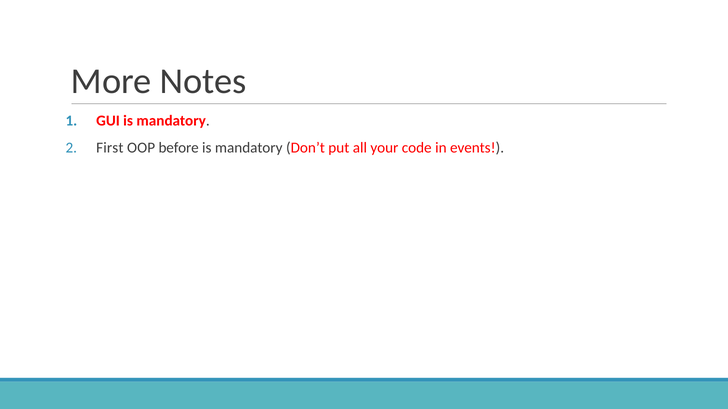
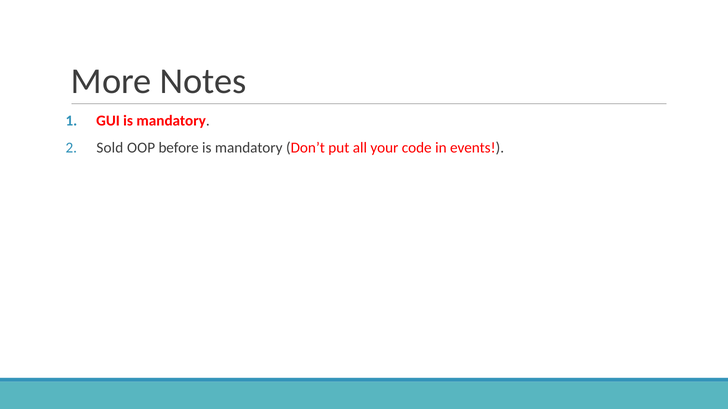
First: First -> Sold (110, 148)
